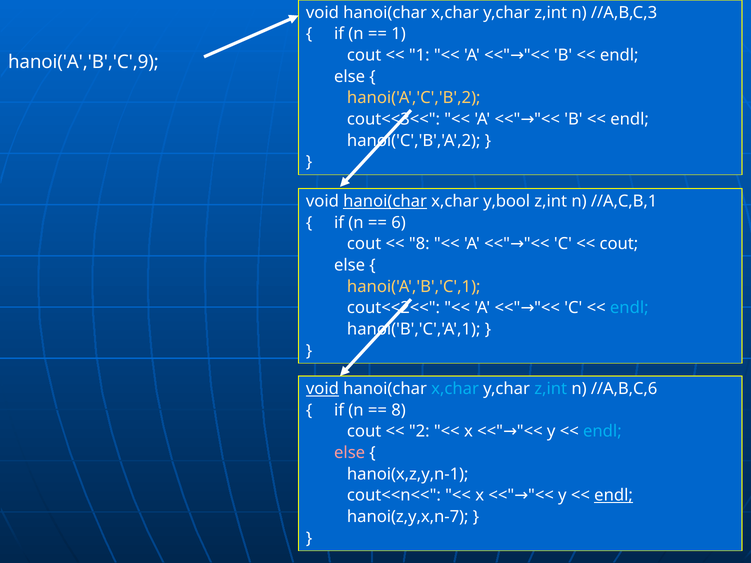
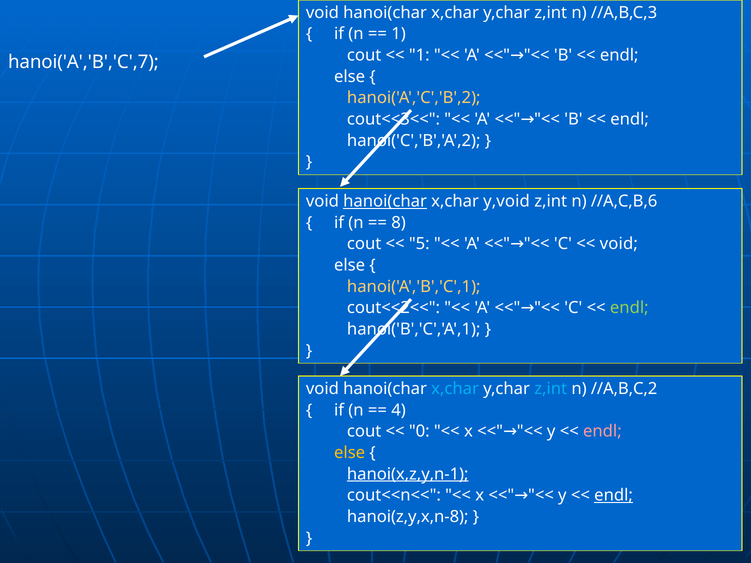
hanoi('A','B','C',9: hanoi('A','B','C',9 -> hanoi('A','B','C',7 (83, 62)
y,bool: y,bool -> y,void (506, 201)
//A,C,B,1: //A,C,B,1 -> //A,C,B,6 (624, 201)
6: 6 -> 8 (399, 223)
8: 8 -> 5 (419, 244)
cout: cout -> void (619, 244)
endl colour: light blue -> light green (629, 308)
void underline: present -> none (322, 389)
//A,B,C,6: //A,B,C,6 -> //A,B,C,2 (624, 389)
8: 8 -> 4 (399, 410)
2: 2 -> 0 (419, 432)
endl colour: light blue -> pink (602, 432)
else colour: pink -> yellow (350, 453)
hanoi(x,z,y,n-1 underline: none -> present (408, 474)
hanoi(z,y,x,n-7: hanoi(z,y,x,n-7 -> hanoi(z,y,x,n-8 (408, 517)
